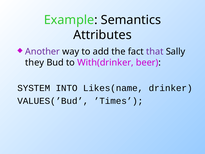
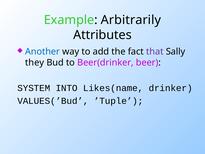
Semantics: Semantics -> Arbitrarily (131, 20)
Another colour: purple -> blue (42, 52)
With(drinker: With(drinker -> Beer(drinker (105, 62)
’Times: ’Times -> ’Tuple (119, 101)
